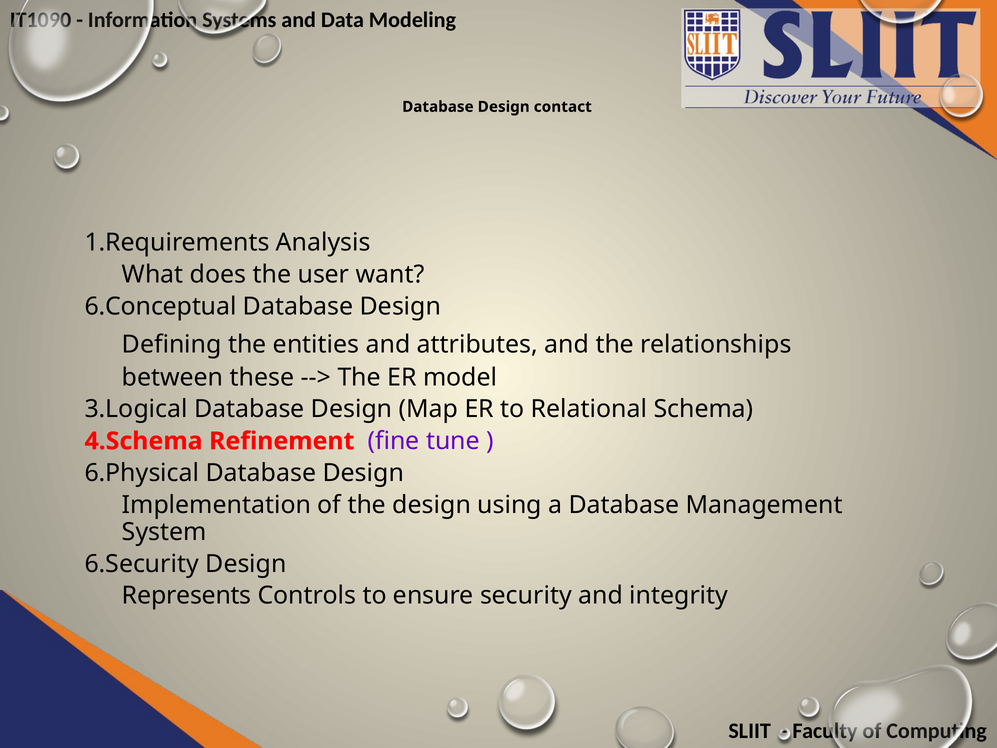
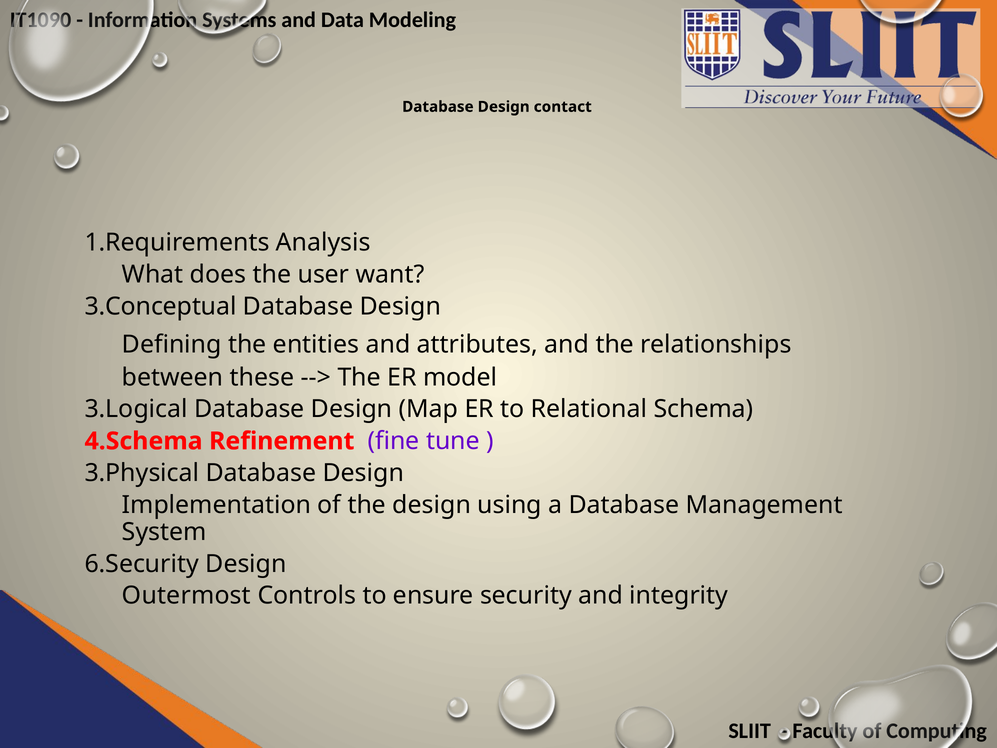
6.Conceptual: 6.Conceptual -> 3.Conceptual (161, 306)
6.Physical: 6.Physical -> 3.Physical (142, 473)
Represents: Represents -> Outermost (186, 596)
